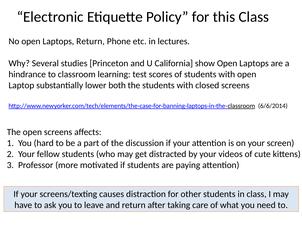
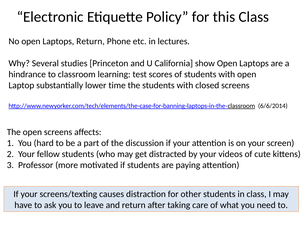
both: both -> time (117, 86)
